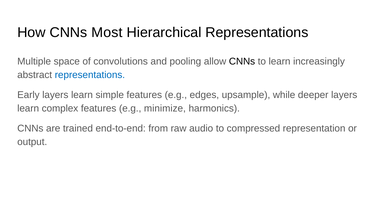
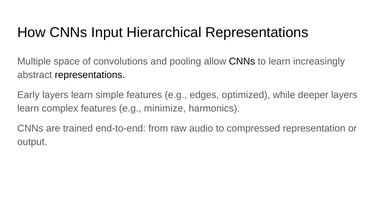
Most: Most -> Input (107, 32)
representations colour: blue -> black (90, 75)
upsample: upsample -> optimized (246, 95)
